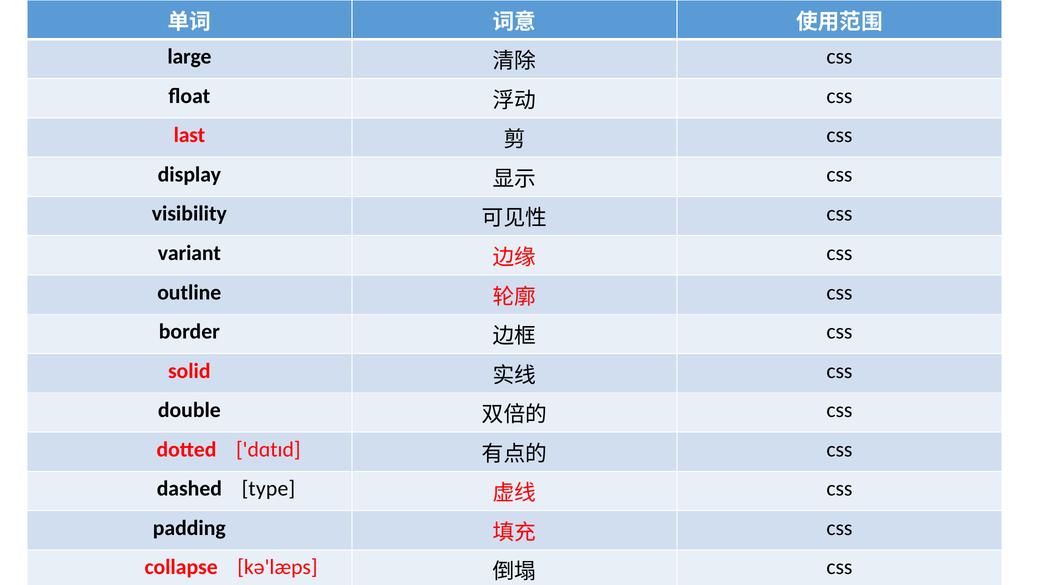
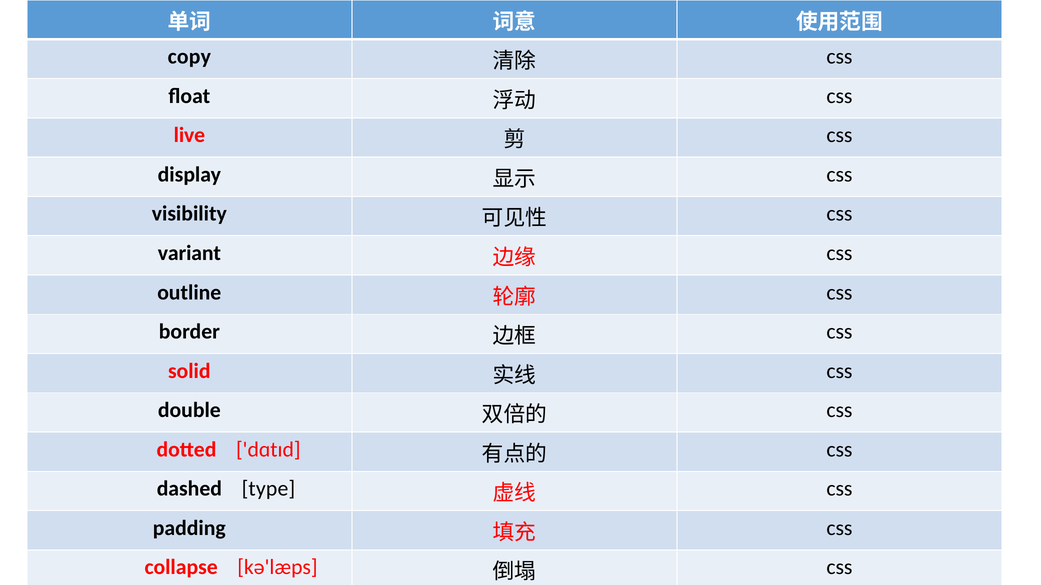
large: large -> copy (189, 57)
last: last -> live (189, 135)
